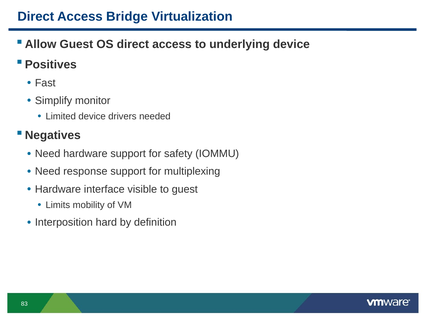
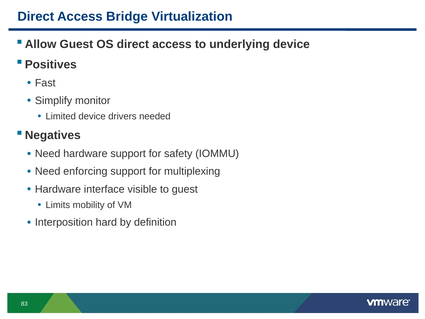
response: response -> enforcing (85, 171)
